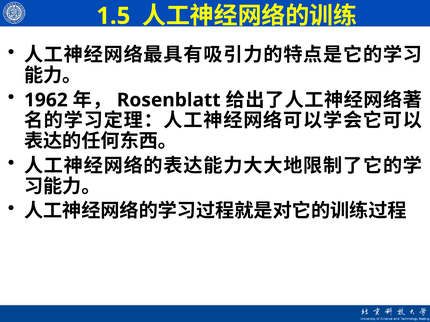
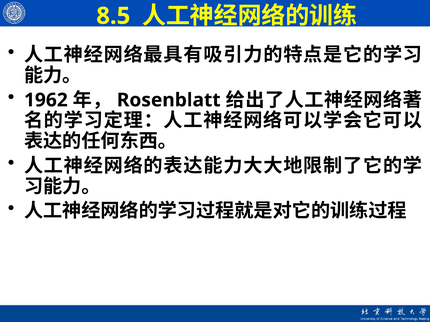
1.5: 1.5 -> 8.5 (113, 16)
